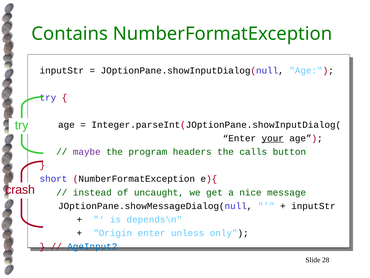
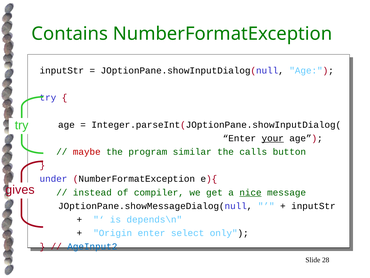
maybe colour: purple -> red (87, 152)
headers: headers -> similar (192, 152)
short: short -> under (53, 179)
crash: crash -> gives (20, 189)
uncaught: uncaught -> compiler (159, 192)
nice underline: none -> present (251, 192)
unless: unless -> select (188, 233)
